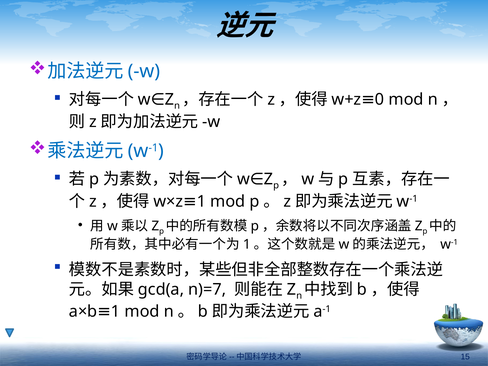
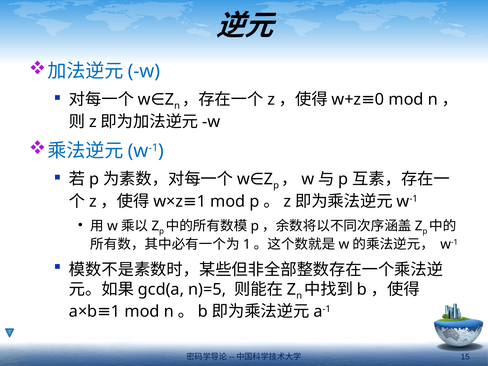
n)=7: n)=7 -> n)=5 (207, 289)
